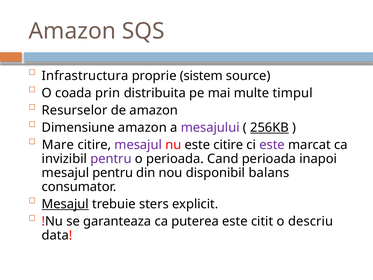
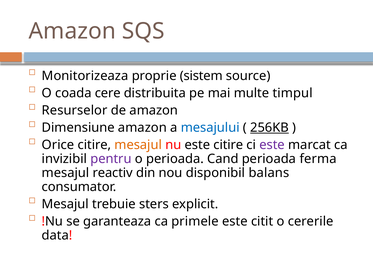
Infrastructura: Infrastructura -> Monitorizeaza (85, 76)
prin: prin -> cere (108, 93)
mesajului colour: purple -> blue (210, 128)
Mare: Mare -> Orice (58, 145)
mesajul colour: purple -> orange (138, 145)
inapoi: inapoi -> ferma (318, 159)
mesajul pentru: pentru -> reactiv (113, 173)
Mesajul underline: present -> none (65, 204)
puterea: puterea -> primele (195, 221)
descriu: descriu -> cererile (311, 221)
